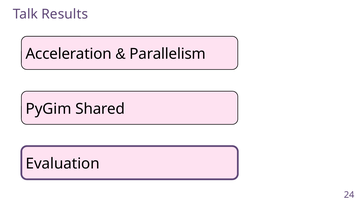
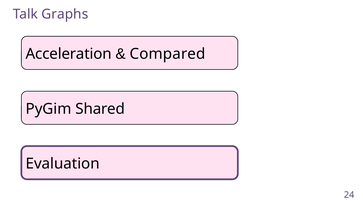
Results: Results -> Graphs (65, 14)
Parallelism: Parallelism -> Compared (168, 54)
